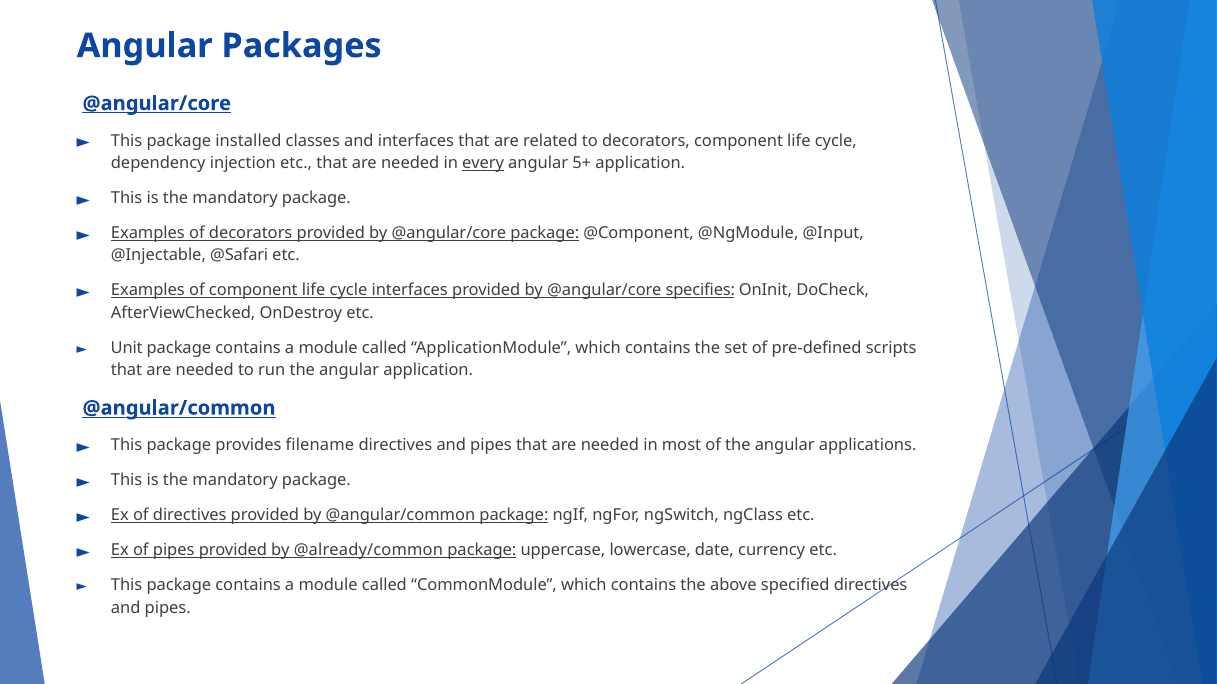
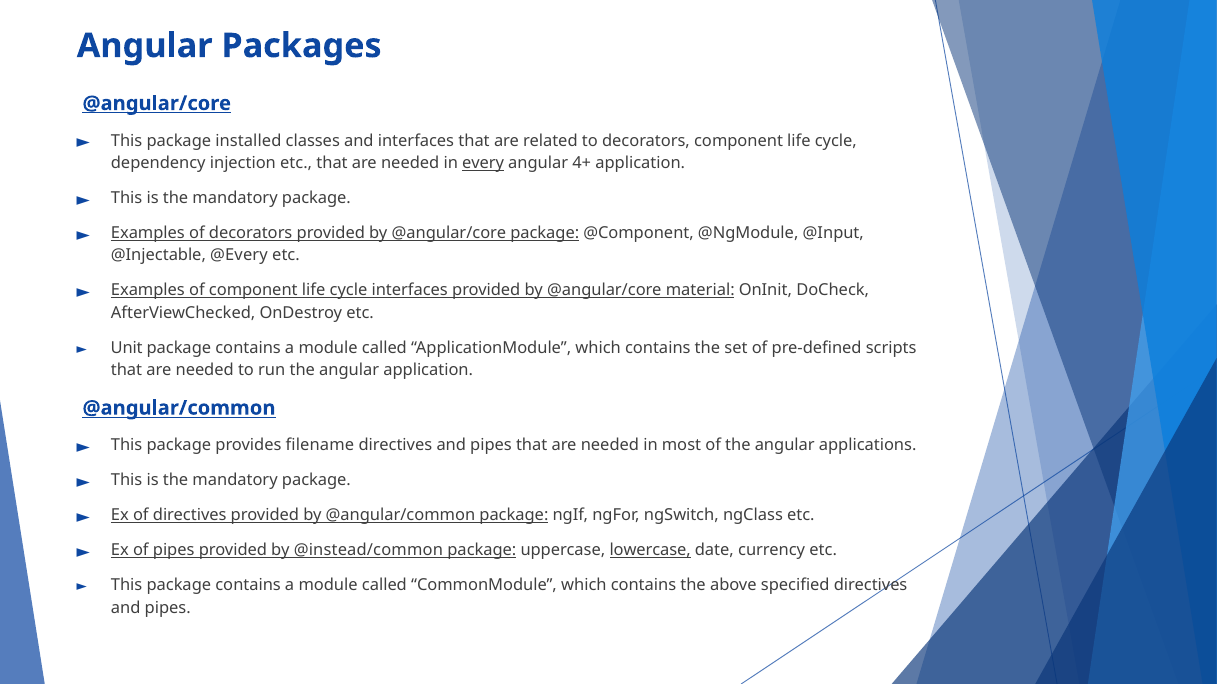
5+: 5+ -> 4+ (582, 163)
@Safari: @Safari -> @Every (239, 256)
specifies: specifies -> material (700, 291)
@already/common: @already/common -> @instead/common (368, 551)
lowercase underline: none -> present (650, 551)
